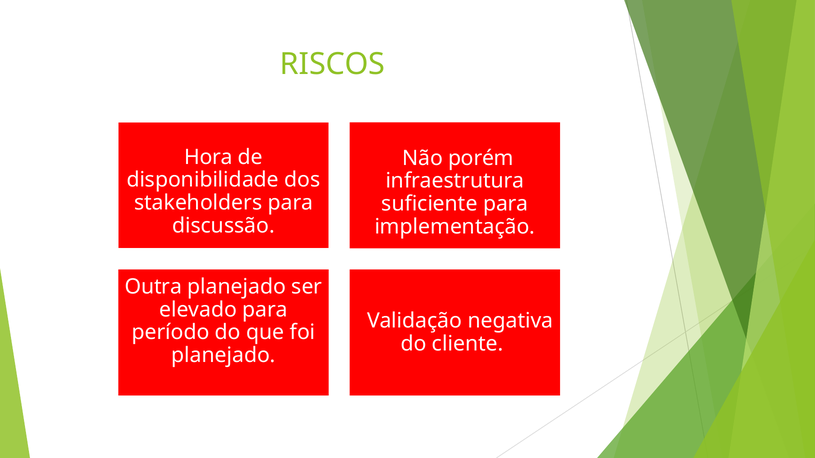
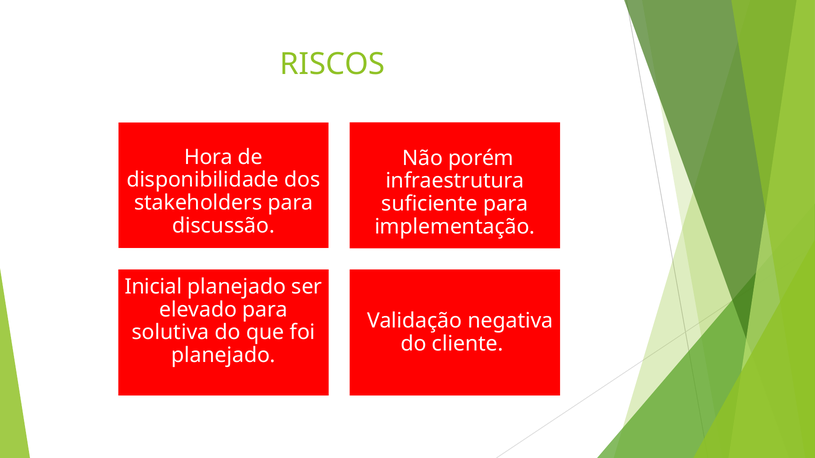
Outra: Outra -> Inicial (153, 287)
período: período -> solutiva (170, 333)
